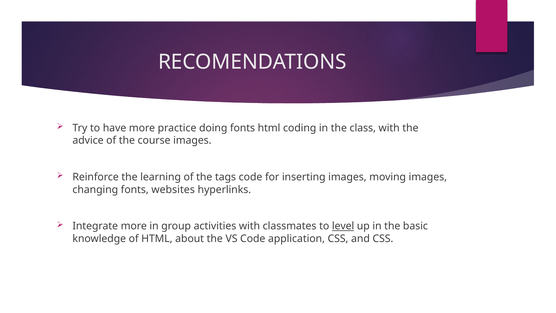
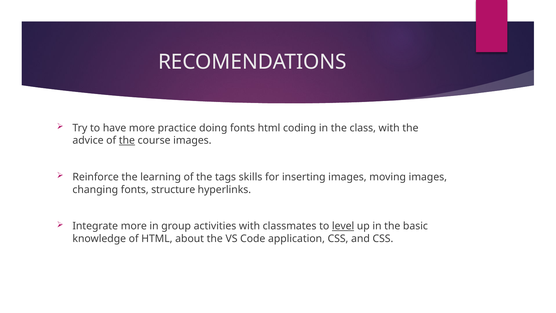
the underline: none -> present (127, 140)
tags code: code -> skills (251, 177)
websites: websites -> structure (173, 189)
